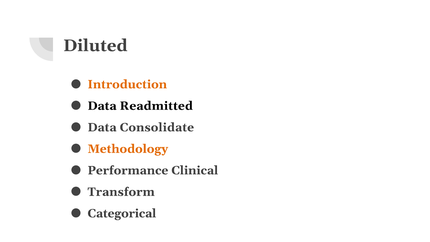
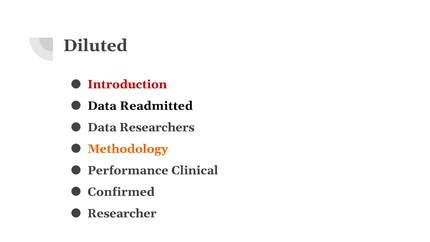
Introduction colour: orange -> red (127, 84)
Consolidate: Consolidate -> Researchers (157, 127)
Transform: Transform -> Confirmed (121, 192)
Categorical: Categorical -> Researcher (122, 213)
